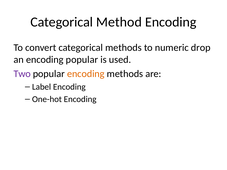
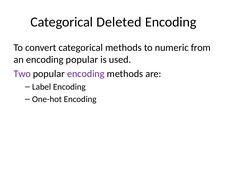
Method: Method -> Deleted (119, 22)
drop: drop -> from (201, 48)
encoding colour: orange -> purple (86, 74)
